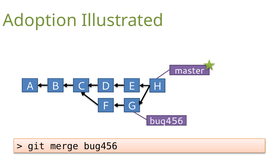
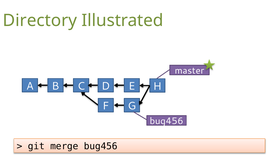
Adoption: Adoption -> Directory (40, 21)
